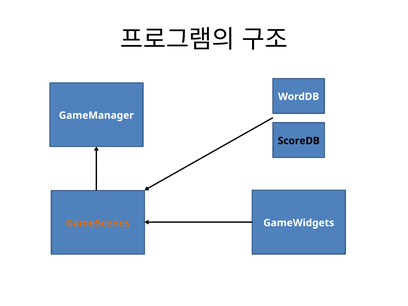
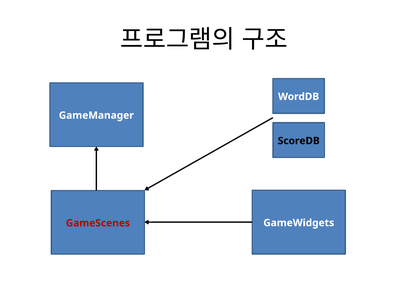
GameScenes colour: orange -> red (98, 223)
